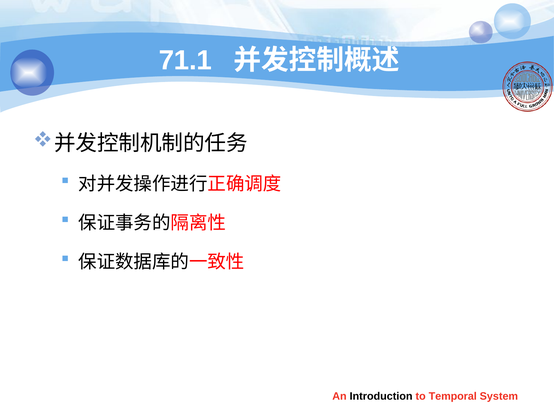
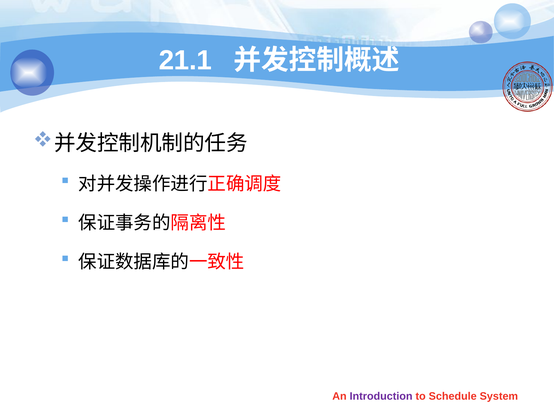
71.1: 71.1 -> 21.1 (185, 61)
Introduction colour: black -> purple (381, 397)
Temporal: Temporal -> Schedule (453, 397)
